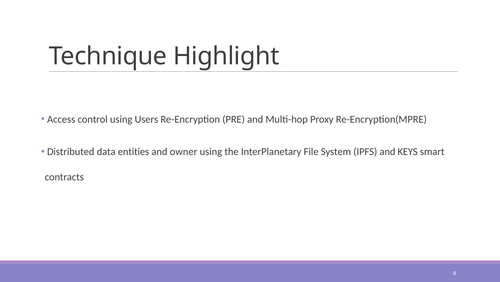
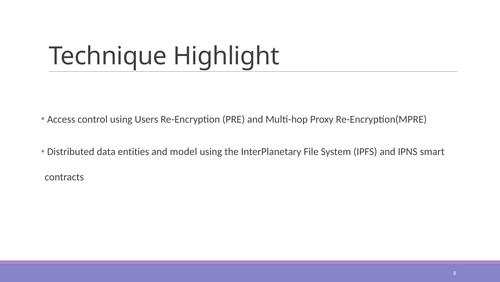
owner: owner -> model (184, 151)
KEYS: KEYS -> IPNS (408, 151)
